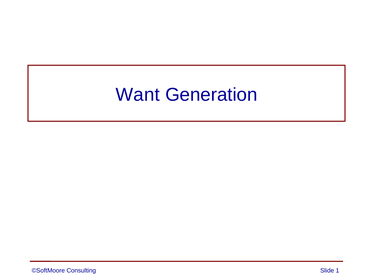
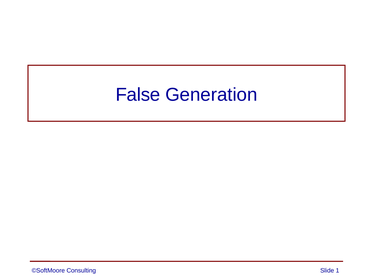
Want: Want -> False (138, 95)
